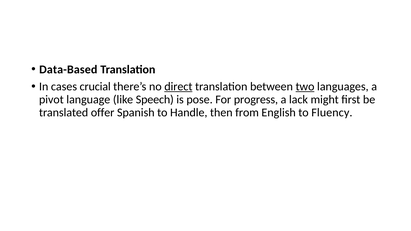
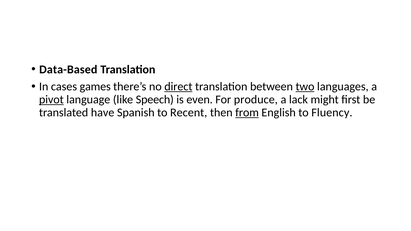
crucial: crucial -> games (95, 87)
pivot underline: none -> present (51, 100)
pose: pose -> even (200, 100)
progress: progress -> produce (256, 100)
offer: offer -> have (103, 113)
Handle: Handle -> Recent (189, 113)
from underline: none -> present (247, 113)
